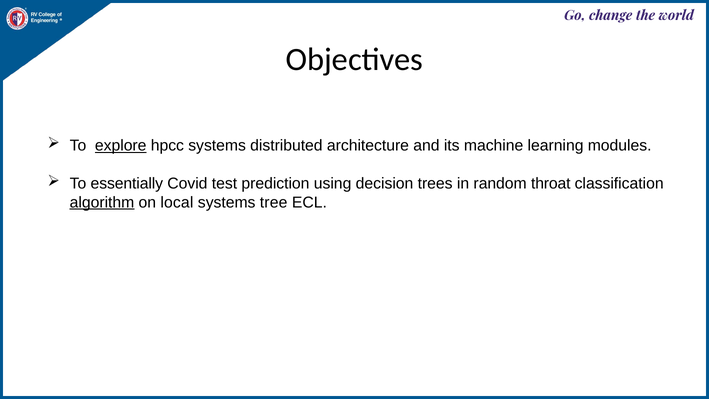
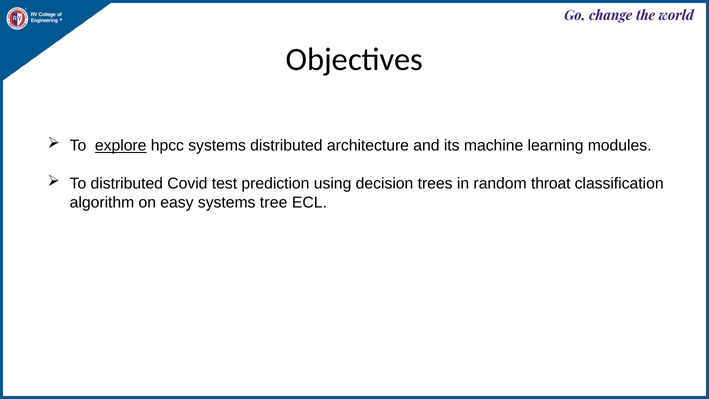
To essentially: essentially -> distributed (127, 183)
algorithm underline: present -> none (102, 202)
local: local -> easy (177, 202)
